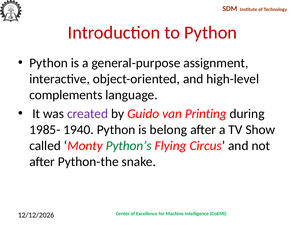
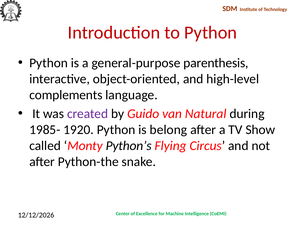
assignment: assignment -> parenthesis (216, 63)
Printing: Printing -> Natural (206, 114)
1940: 1940 -> 1920 (79, 130)
Python’s colour: green -> black (129, 146)
